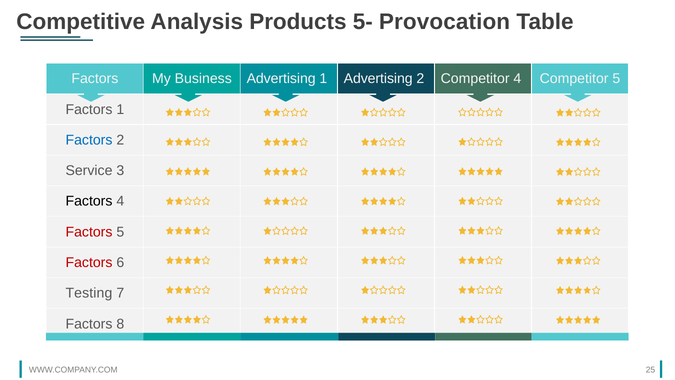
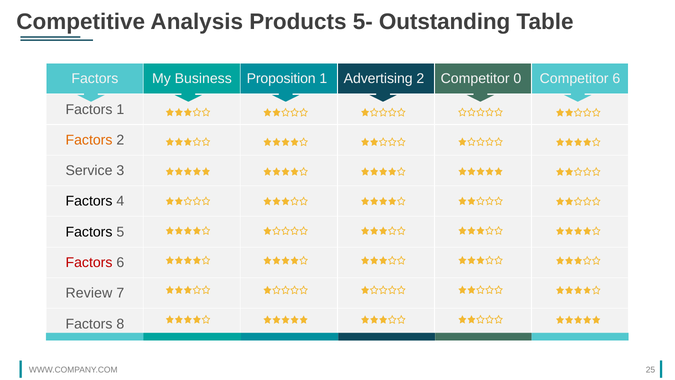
Provocation: Provocation -> Outstanding (445, 22)
Business Advertising: Advertising -> Proposition (281, 79)
Competitor 4: 4 -> 0 (517, 79)
Competitor 5: 5 -> 6 (616, 79)
Factors colour: blue -> orange (89, 140)
Factors colour: red -> black (89, 232)
Testing: Testing -> Review (89, 293)
